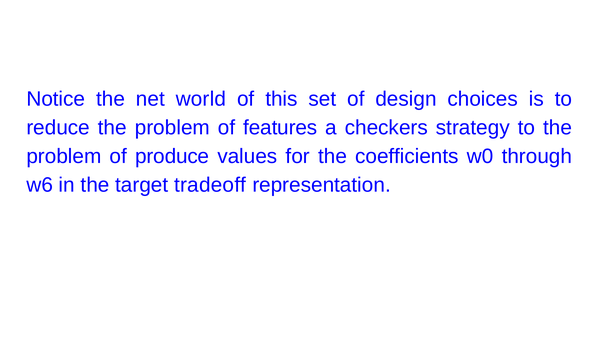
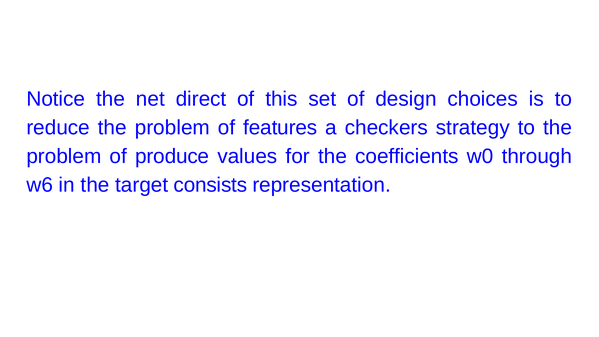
world: world -> direct (201, 99)
tradeoff: tradeoff -> consists (210, 185)
